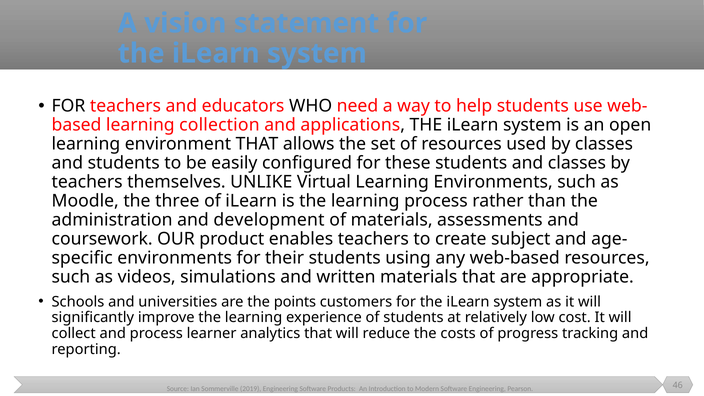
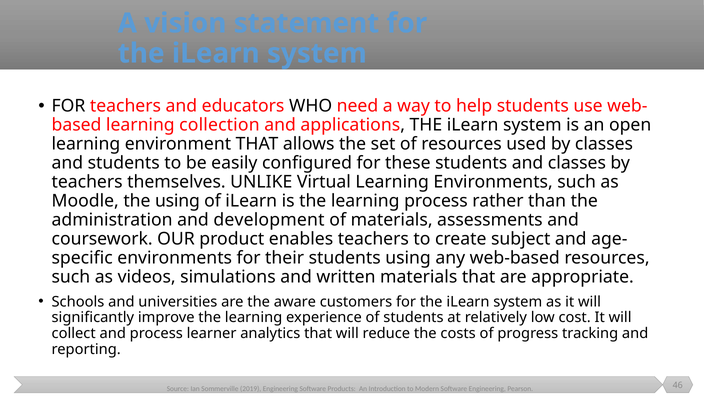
the three: three -> using (177, 201)
points: points -> aware (295, 302)
